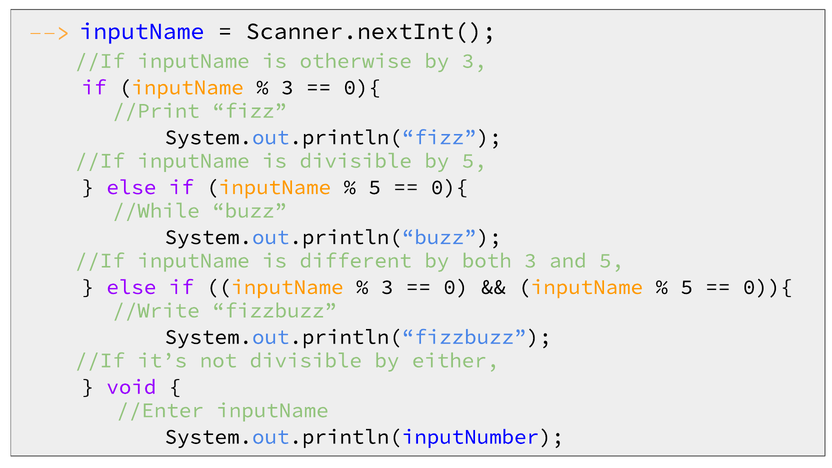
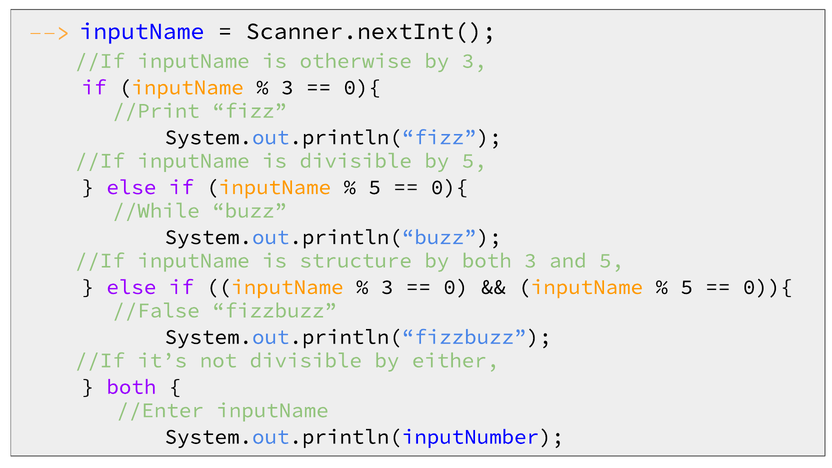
different: different -> structure (356, 261)
//Write: //Write -> //False (156, 311)
void: void -> both (131, 387)
